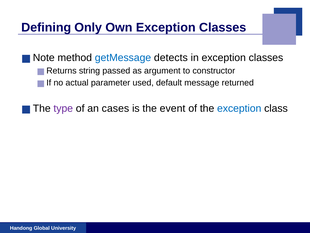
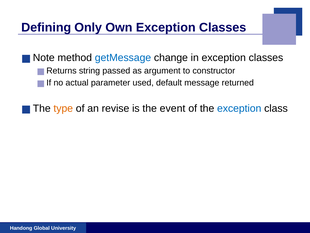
detects: detects -> change (171, 58)
type colour: purple -> orange (63, 108)
cases: cases -> revise (115, 108)
